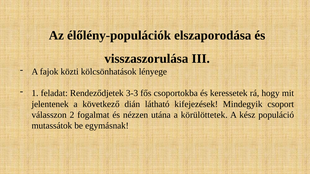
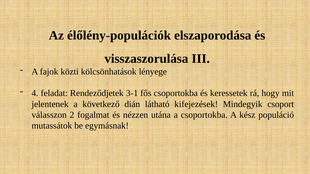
1: 1 -> 4 (35, 93)
3-3: 3-3 -> 3-1 (132, 93)
a körülöttetek: körülöttetek -> csoportokba (204, 115)
